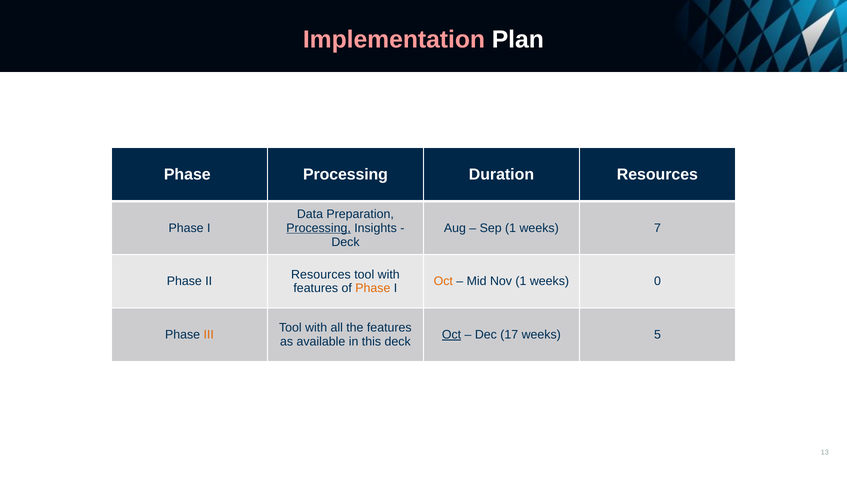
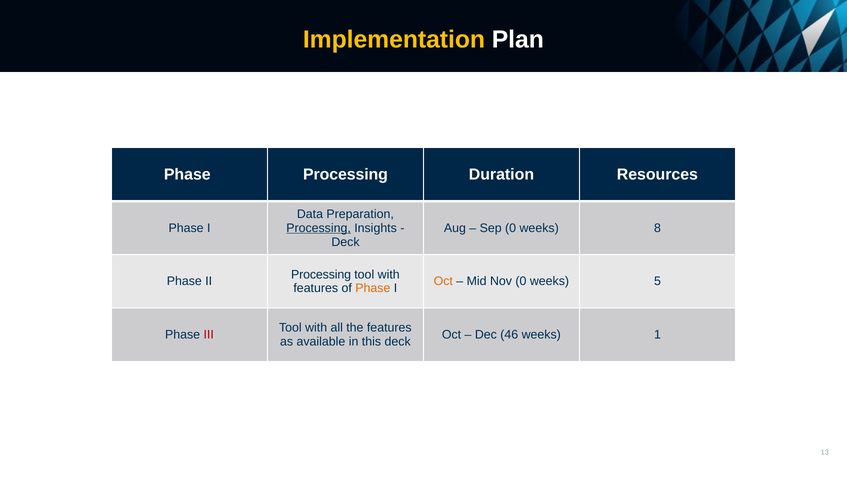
Implementation colour: pink -> yellow (394, 40)
Sep 1: 1 -> 0 (511, 228)
7: 7 -> 8 (657, 228)
Resources: Resources -> Processing (321, 274)
Nov 1: 1 -> 0 (521, 281)
0: 0 -> 5 (657, 281)
III colour: orange -> red (209, 334)
Oct underline: present -> none (452, 334)
17: 17 -> 46 (509, 334)
5: 5 -> 1 (657, 334)
